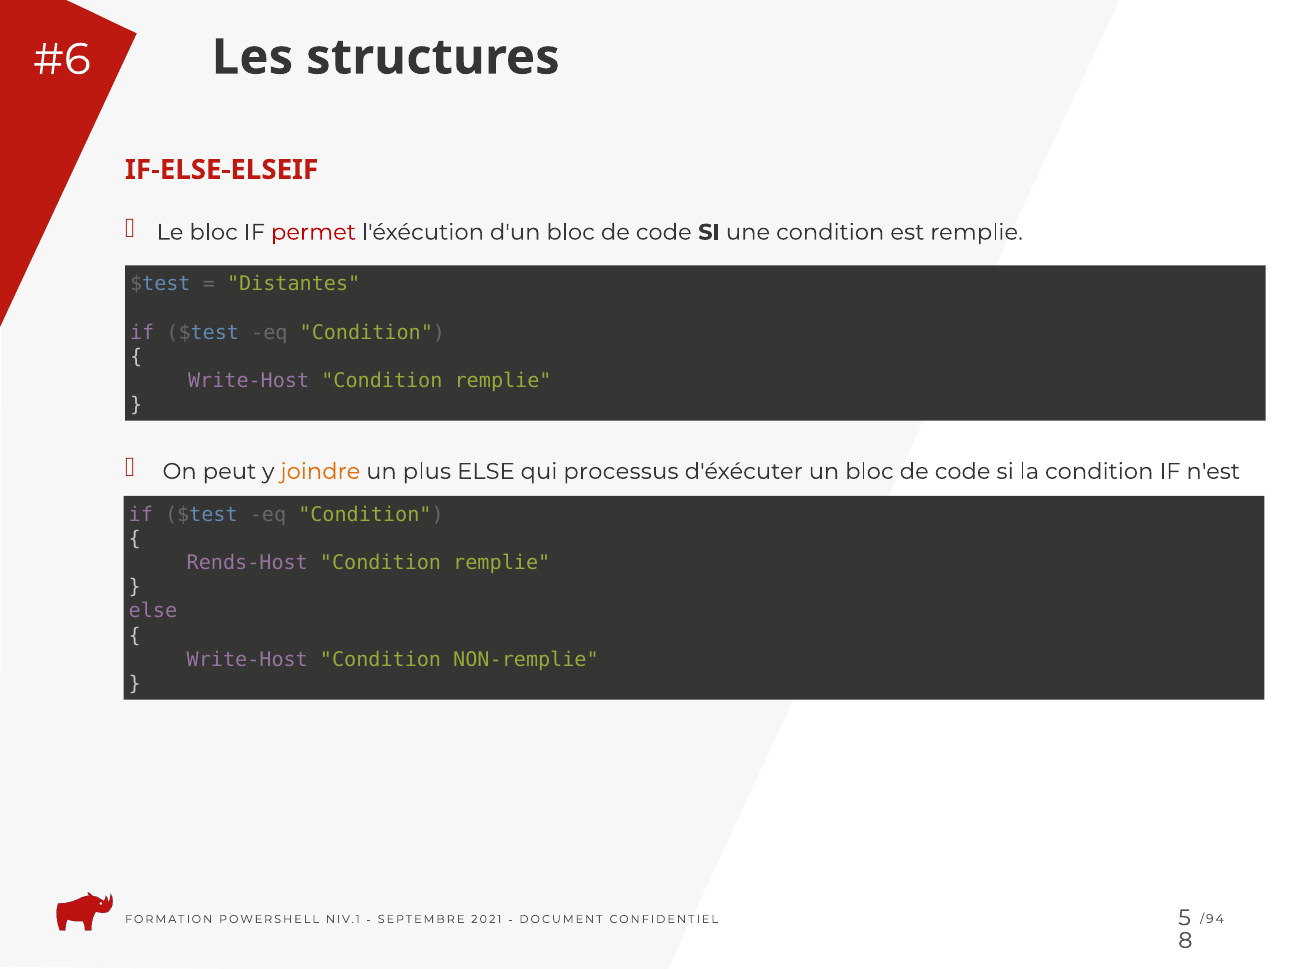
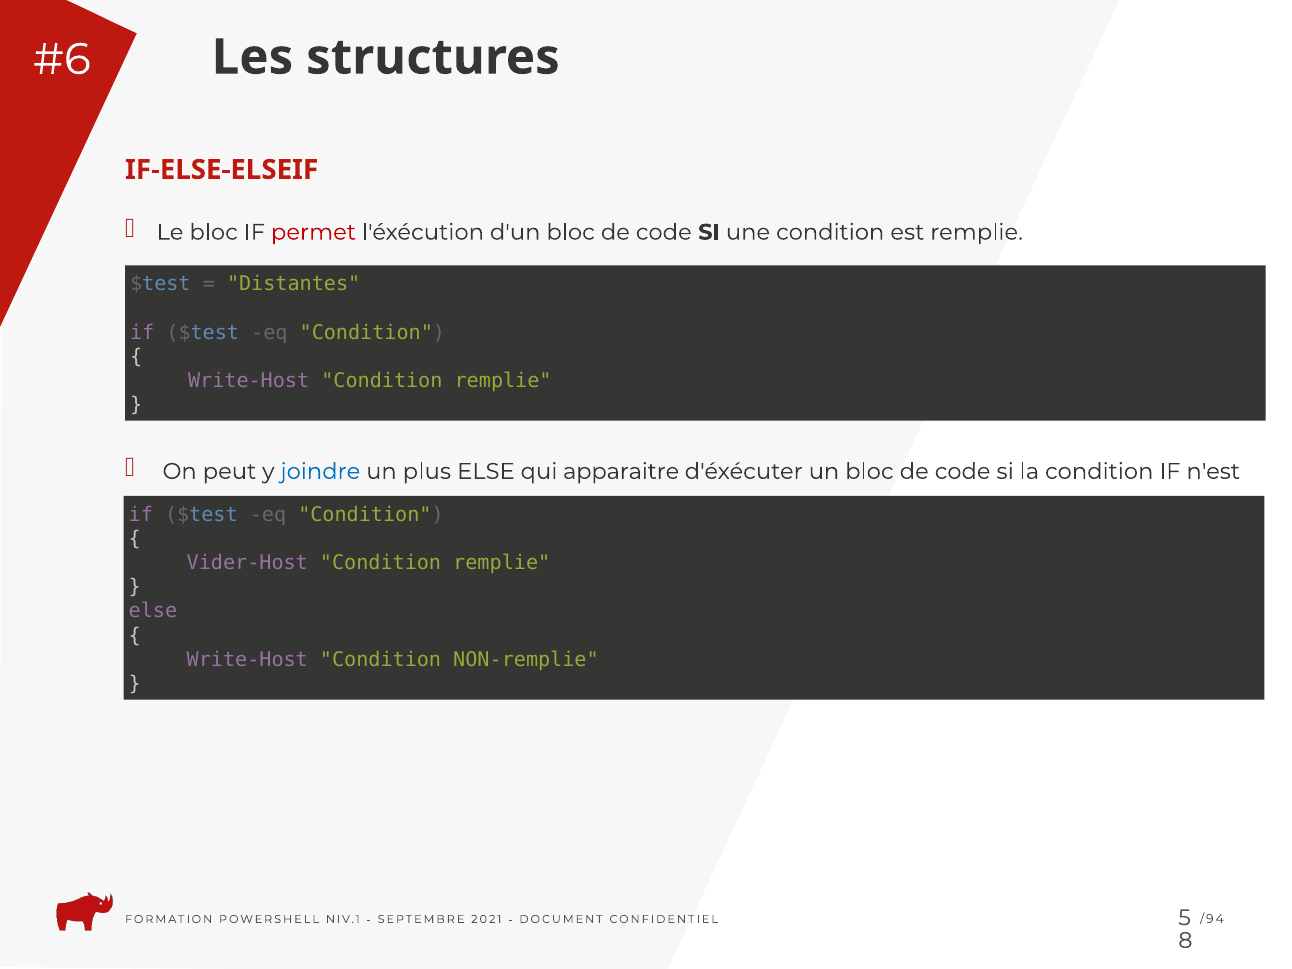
joindre colour: orange -> blue (320, 471)
processus: processus -> apparaitre (621, 471)
Rends-Host: Rends-Host -> Vider-Host (247, 563)
